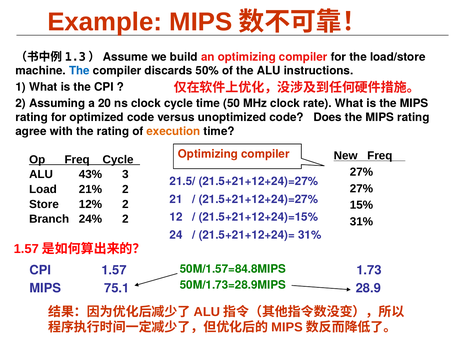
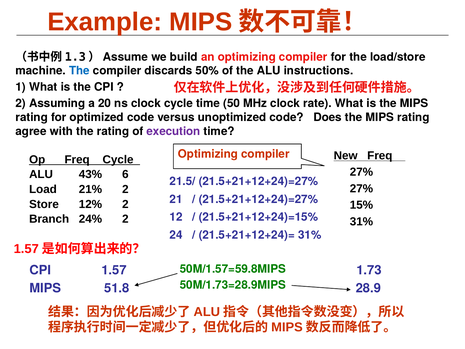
execution colour: orange -> purple (173, 131)
3: 3 -> 6 (125, 174)
50M/1.57=84.8MIPS: 50M/1.57=84.8MIPS -> 50M/1.57=59.8MIPS (233, 269)
75.1: 75.1 -> 51.8 (117, 288)
